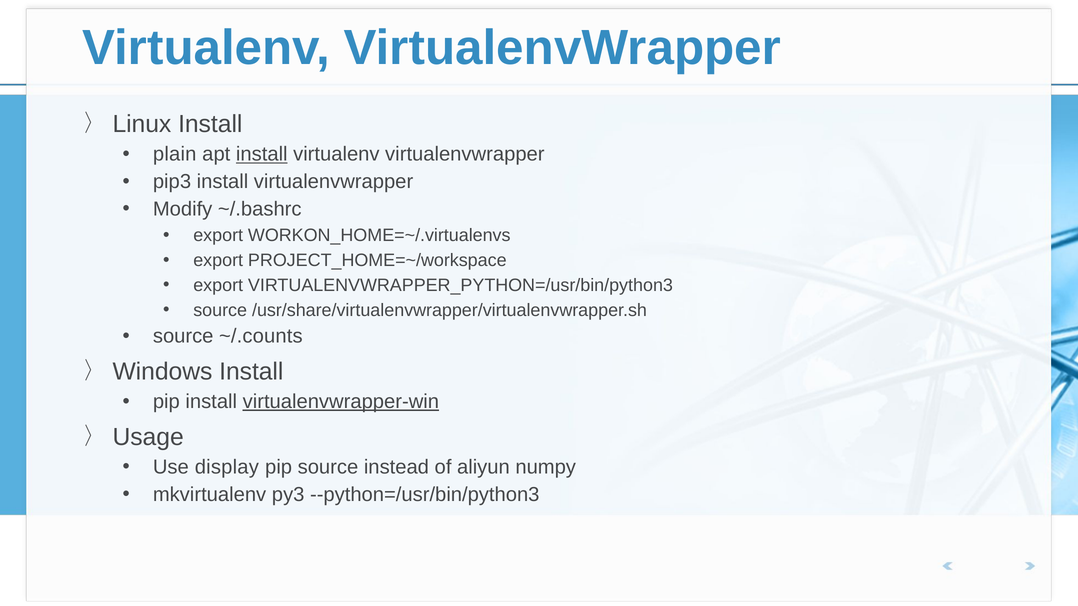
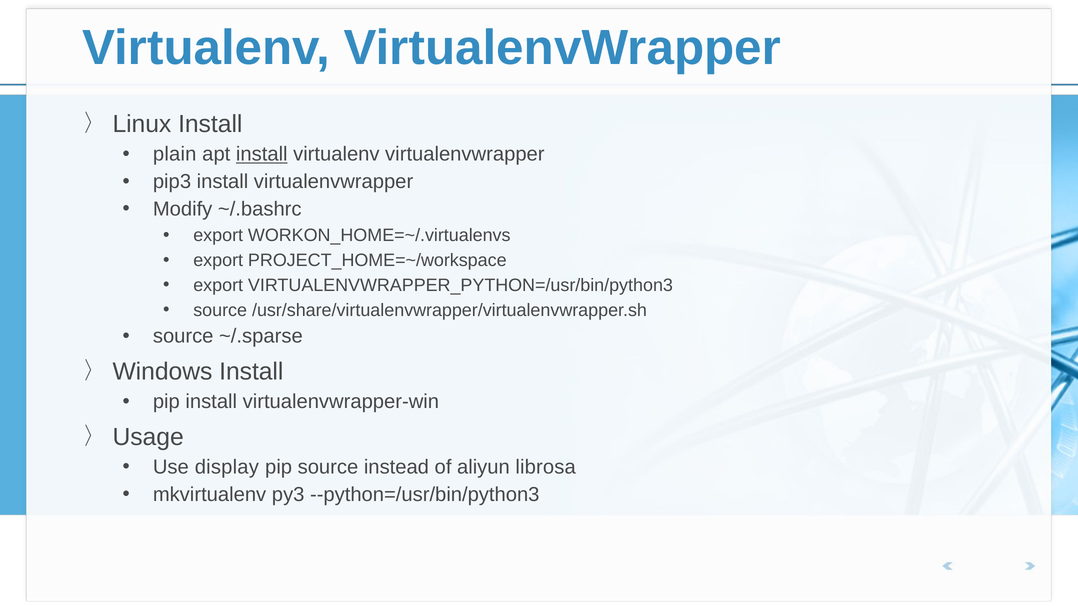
~/.counts: ~/.counts -> ~/.sparse (261, 337)
virtualenvwrapper-win underline: present -> none (341, 402)
numpy: numpy -> librosa (546, 467)
